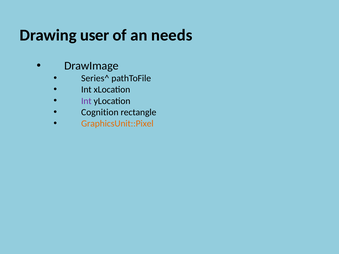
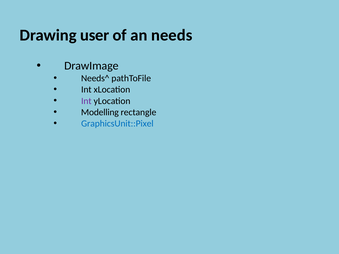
Series^: Series^ -> Needs^ (95, 78)
Cognition: Cognition -> Modelling (100, 112)
GraphicsUnit::Pixel colour: orange -> blue (117, 124)
